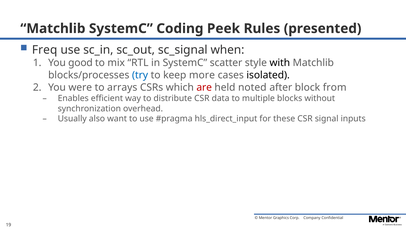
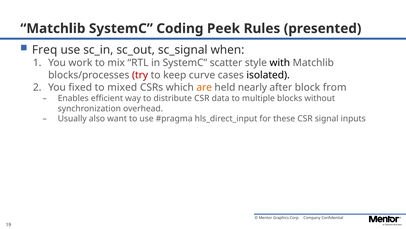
good: good -> work (80, 63)
try colour: blue -> red (140, 75)
more: more -> curve (202, 75)
were: were -> fixed (80, 87)
arrays: arrays -> mixed (122, 87)
are colour: red -> orange (204, 87)
noted: noted -> nearly (252, 87)
